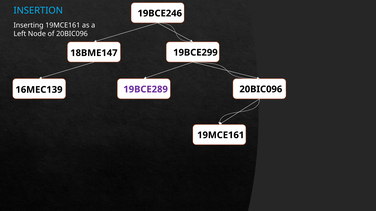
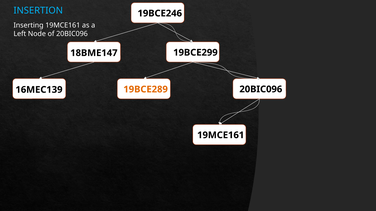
19BCE289 colour: purple -> orange (146, 90)
